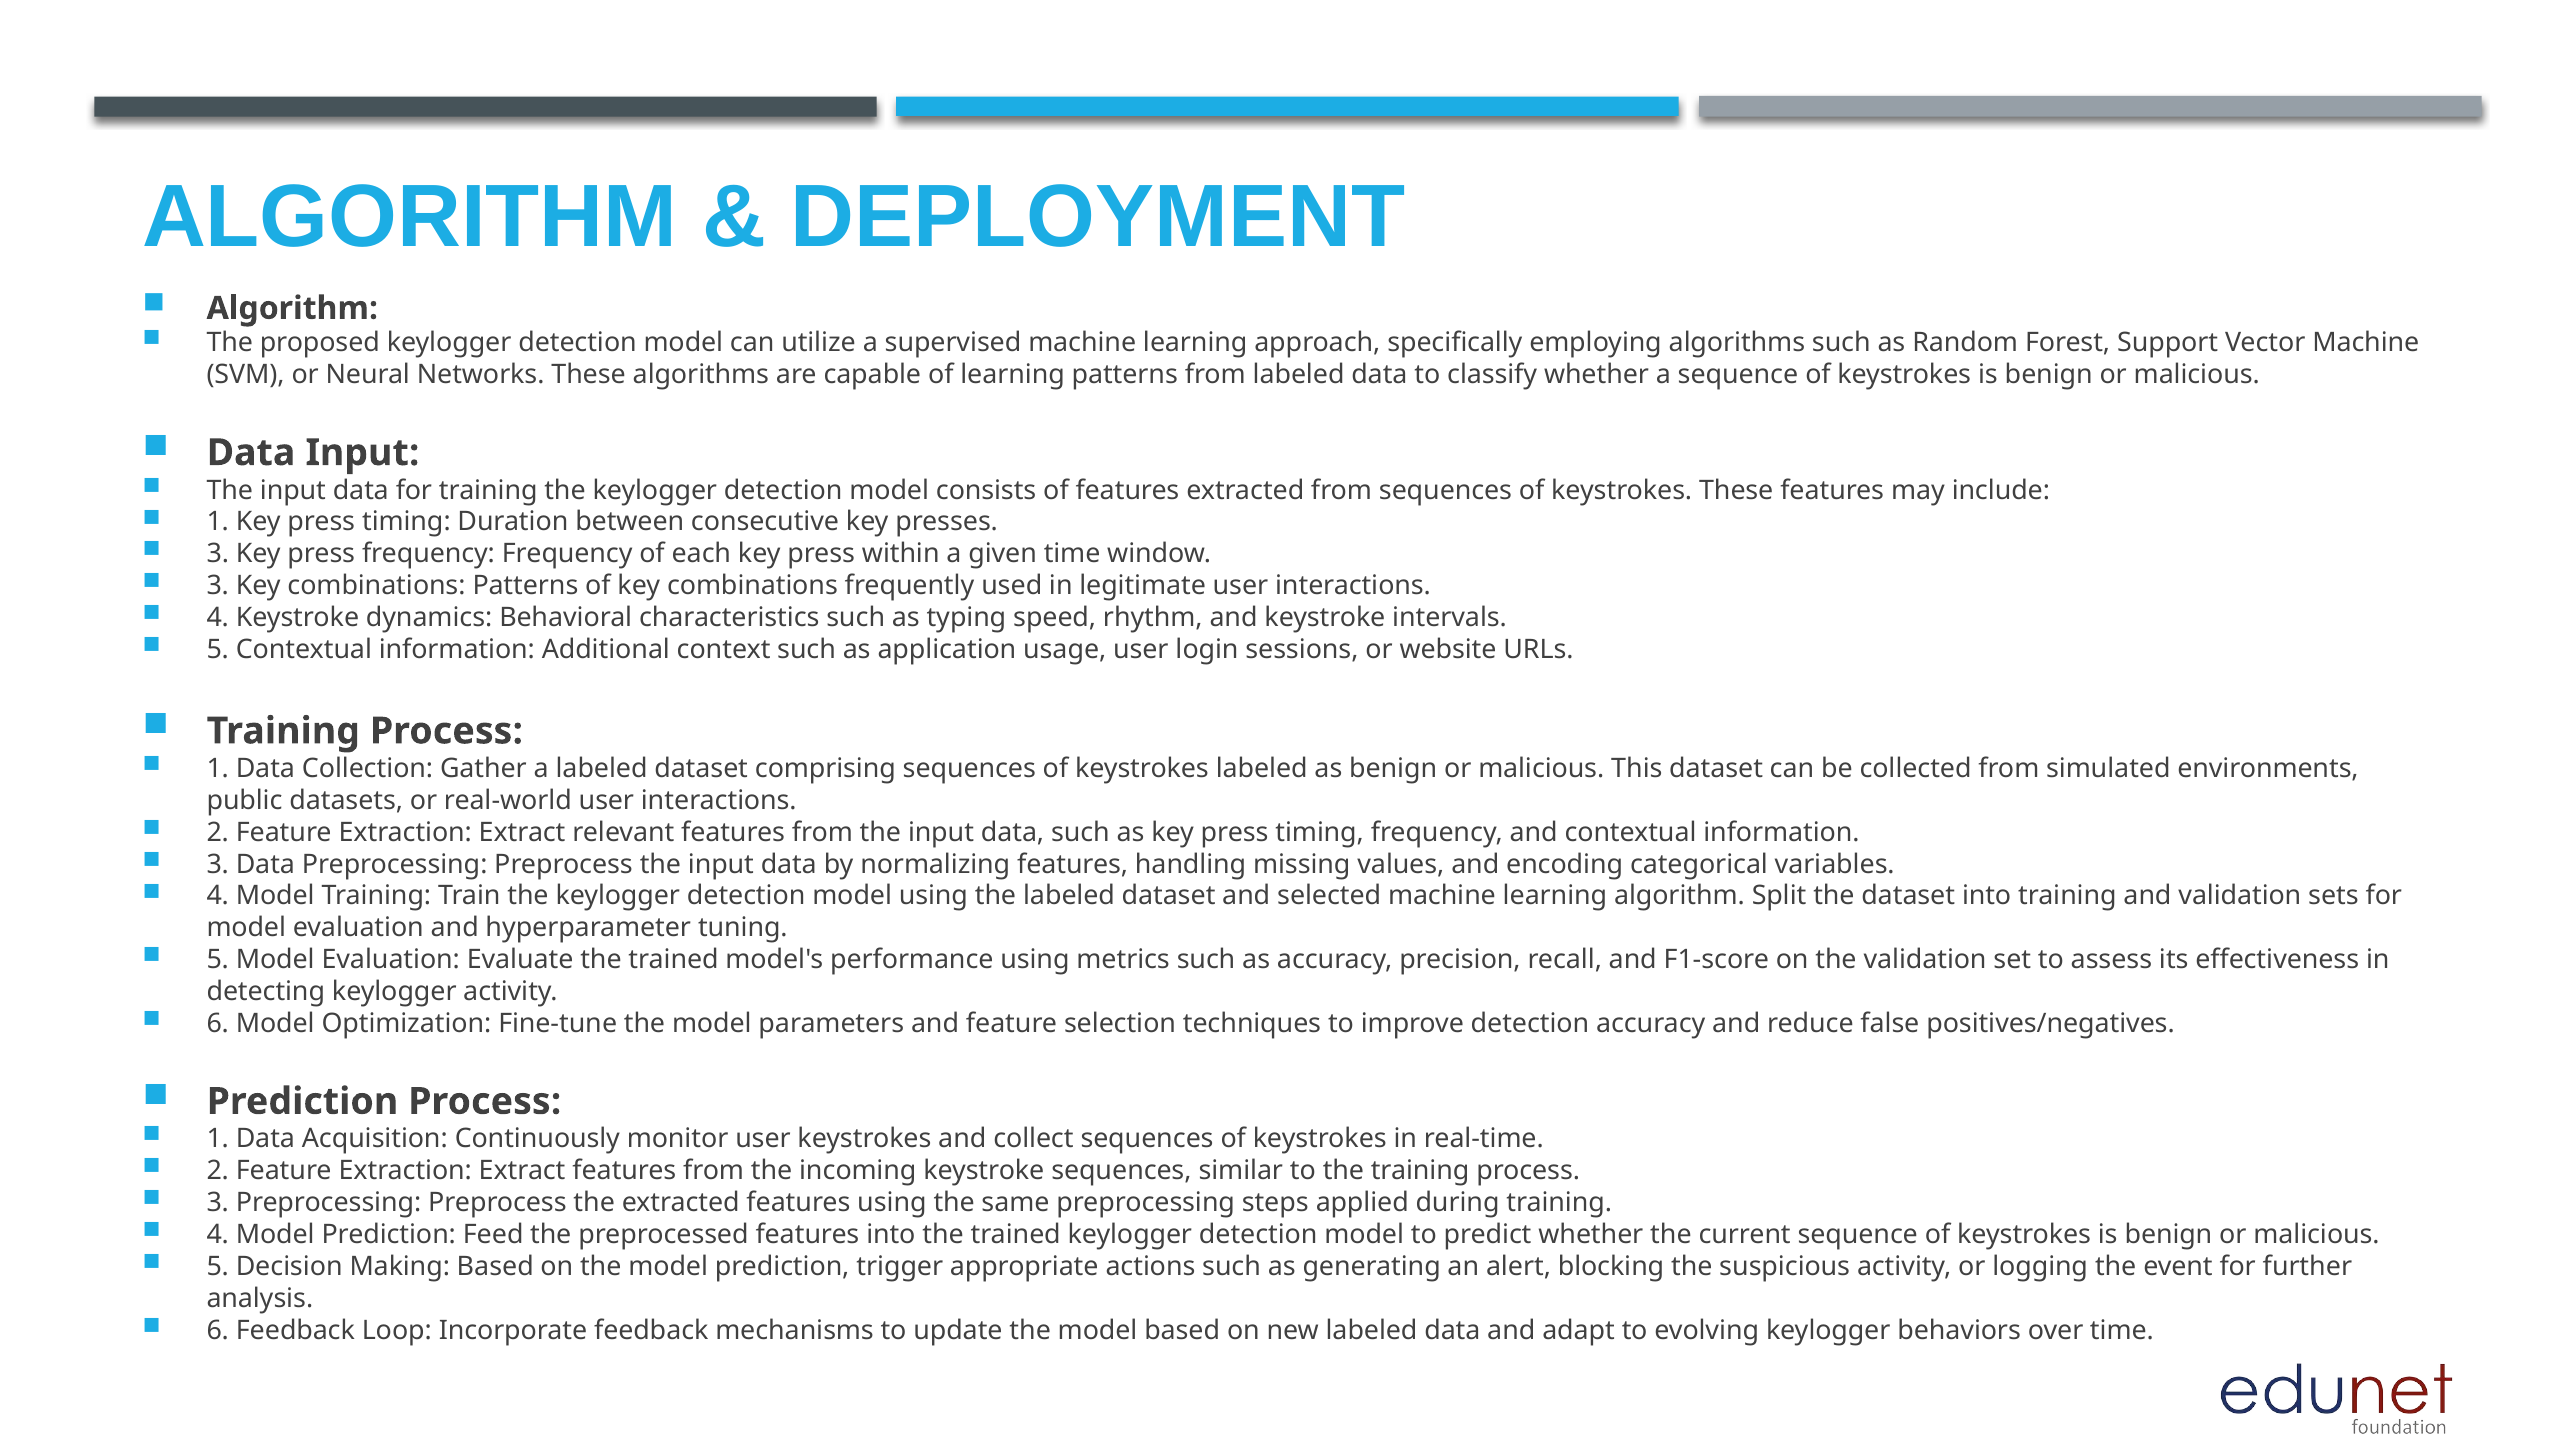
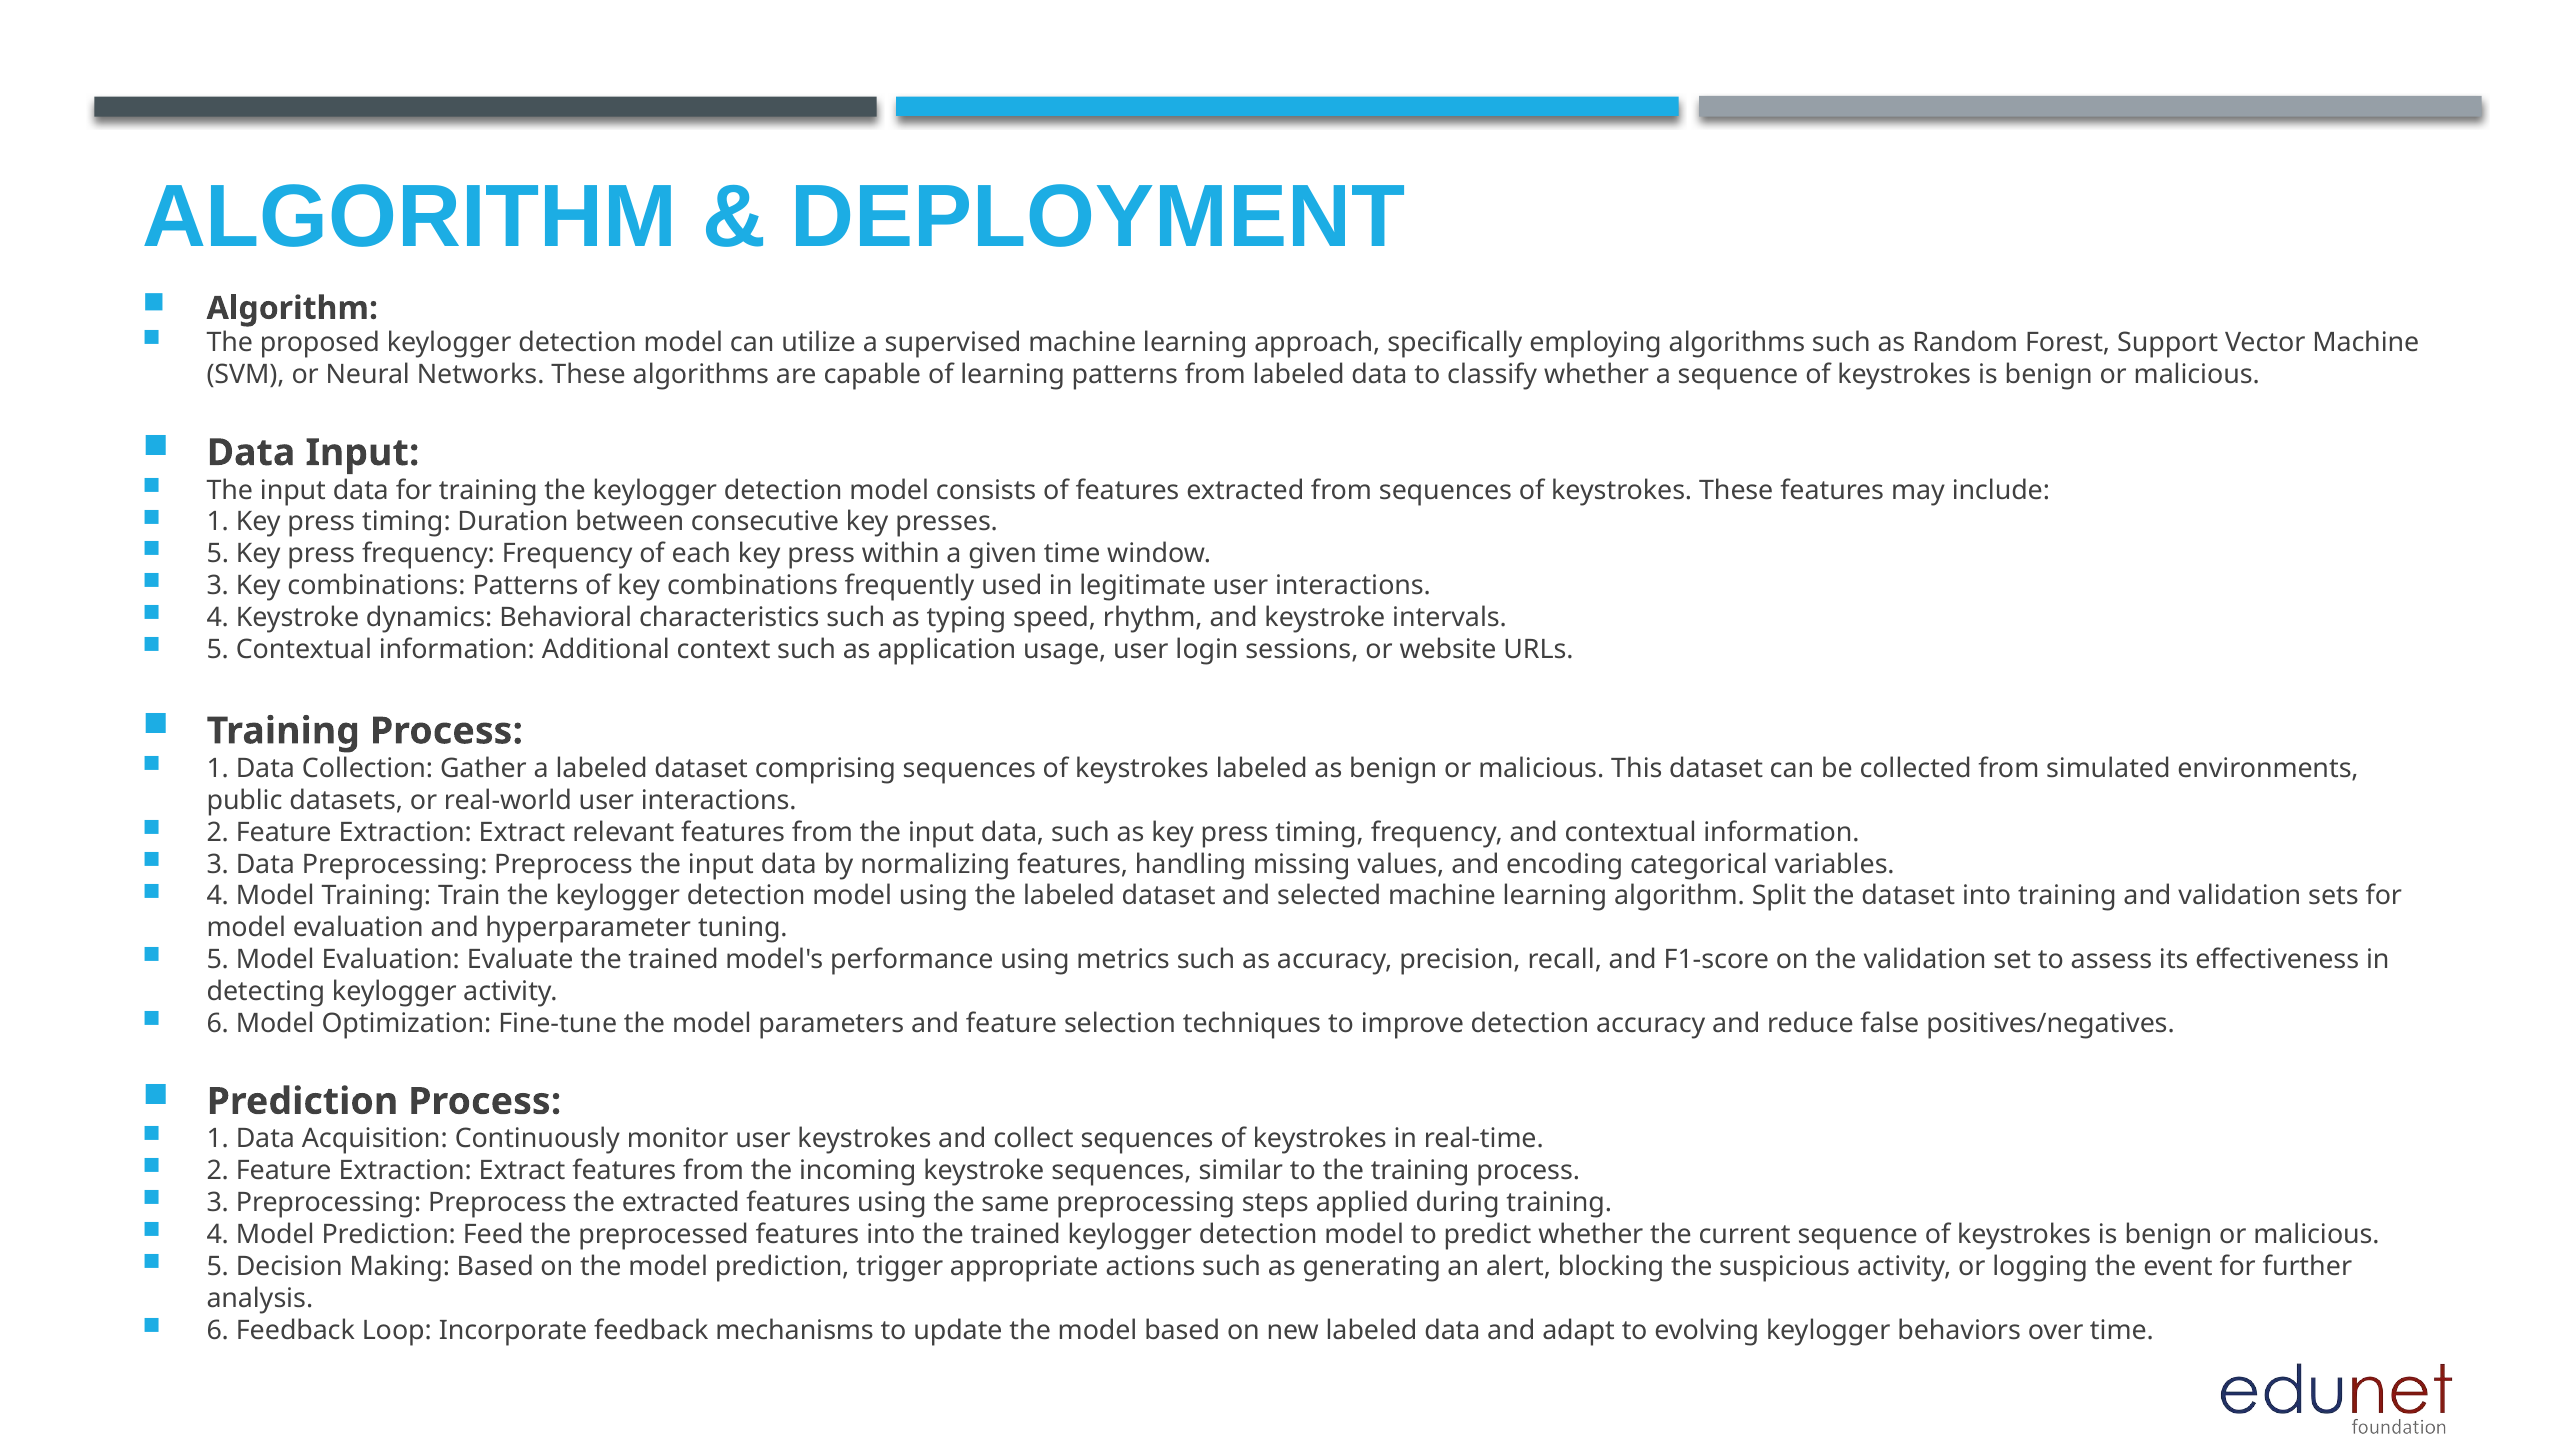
3: 3 -> 5 (218, 554)
